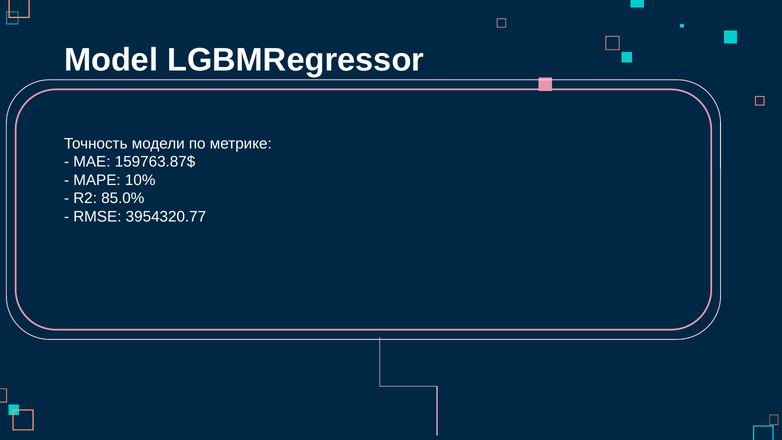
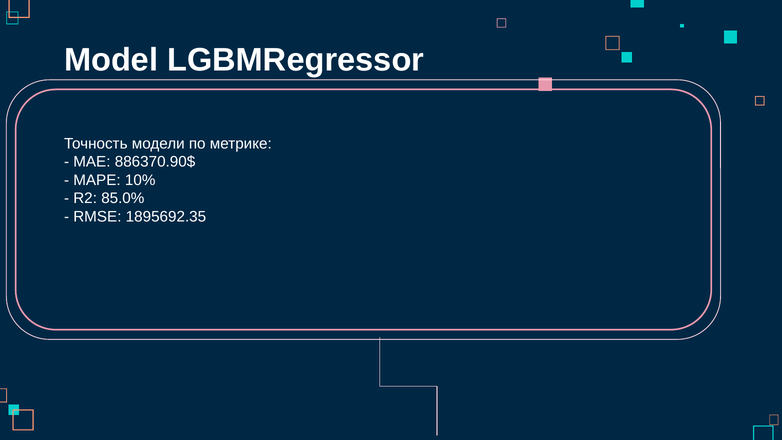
159763.87$: 159763.87$ -> 886370.90$ (155, 162)
3954320.77: 3954320.77 -> 1895692.35 (166, 216)
